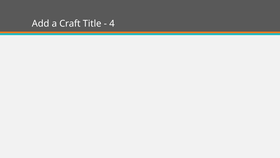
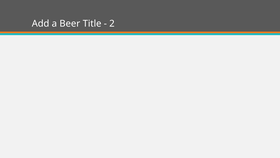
Craft: Craft -> Beer (70, 24)
4: 4 -> 2 (112, 24)
